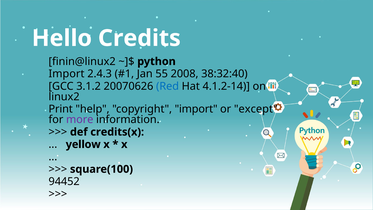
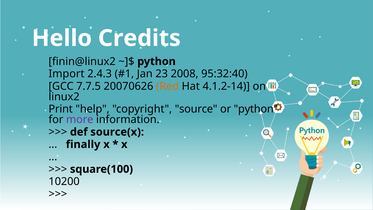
55: 55 -> 23 (162, 74)
38:32:40: 38:32:40 -> 95:32:40 (224, 74)
3.1.2: 3.1.2 -> 7.7.5 (89, 86)
Red colour: blue -> orange (168, 86)
copyright import: import -> source (196, 109)
or except: except -> python (256, 109)
credits(x: credits(x -> source(x (117, 132)
yellow: yellow -> finally (83, 144)
94452: 94452 -> 10200 (64, 181)
